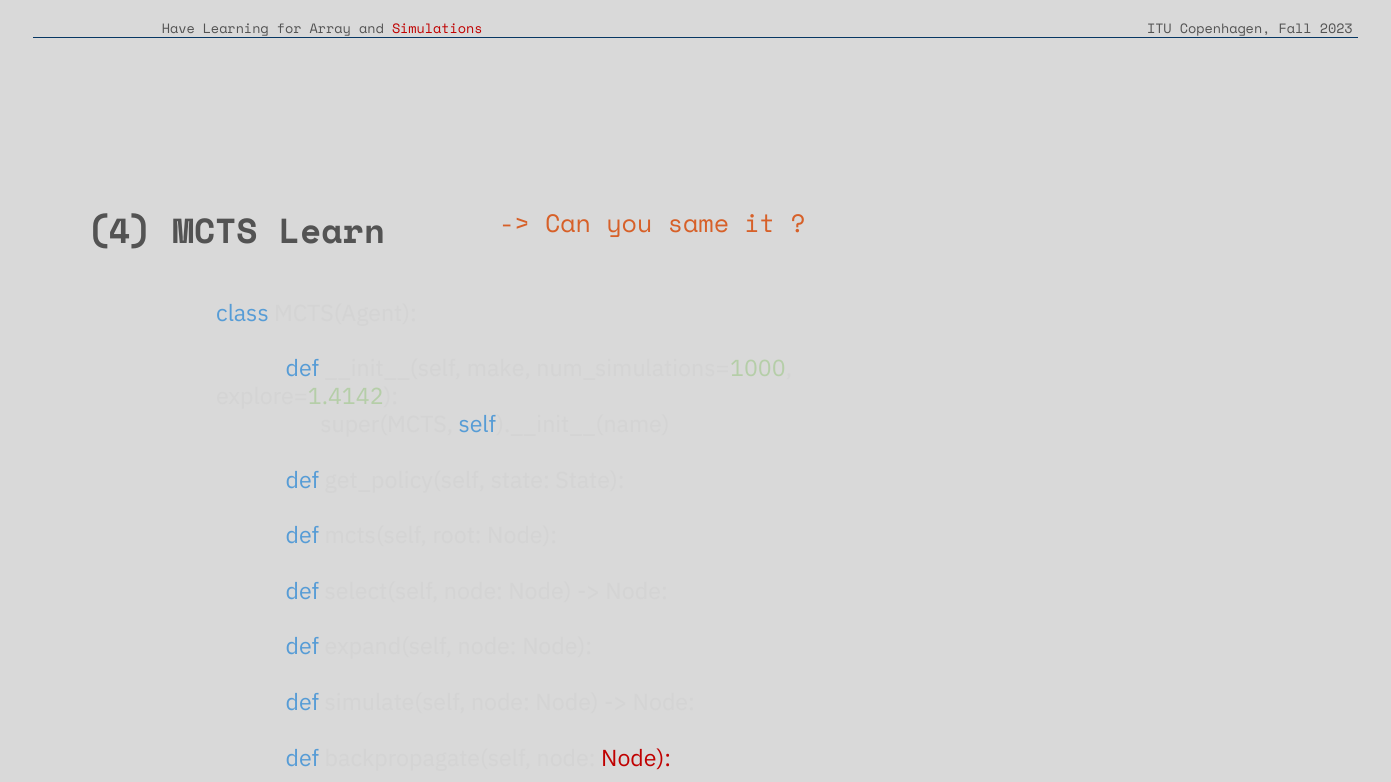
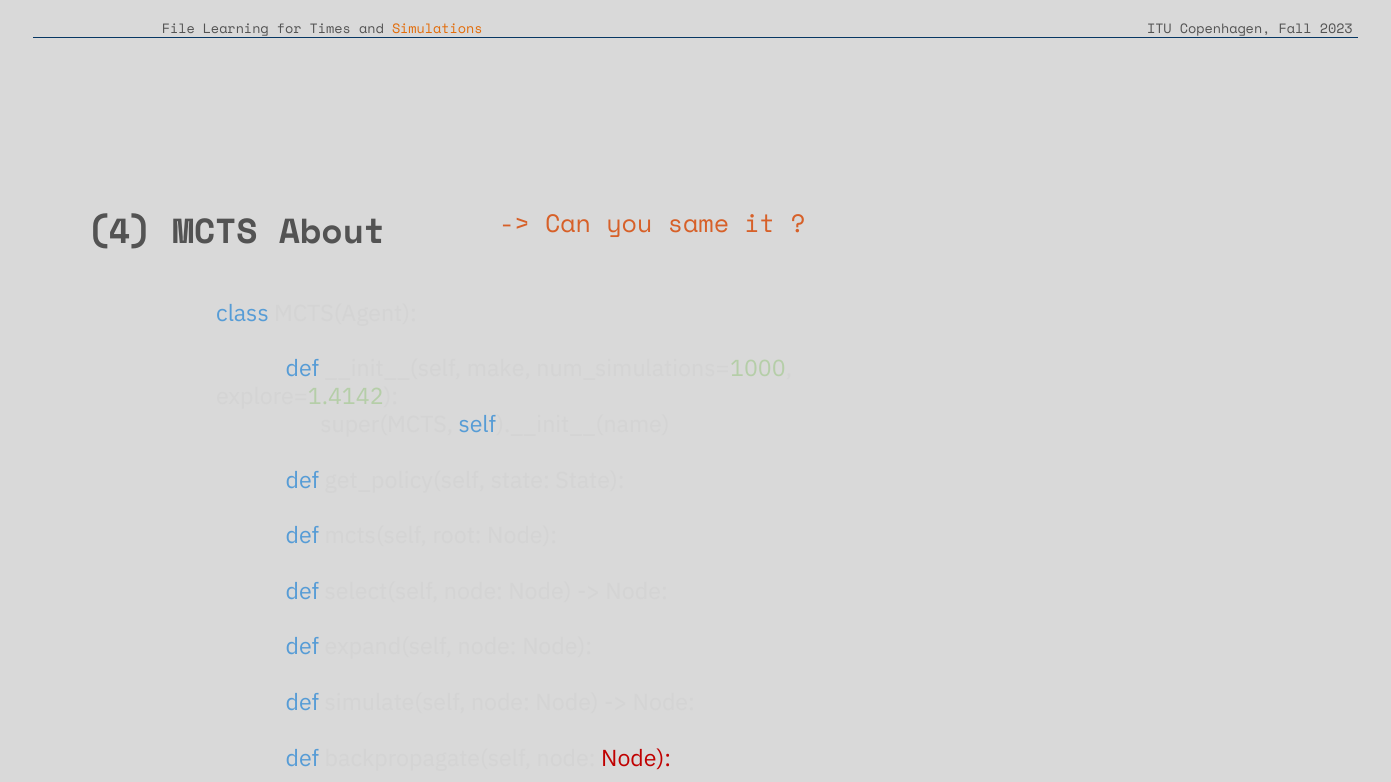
Have: Have -> File (178, 29)
Array: Array -> Times (330, 29)
Simulations colour: red -> orange (437, 29)
Learn: Learn -> About (332, 232)
